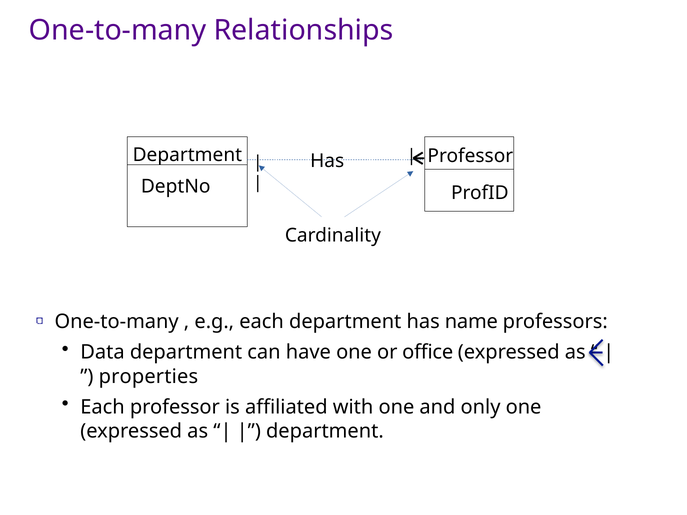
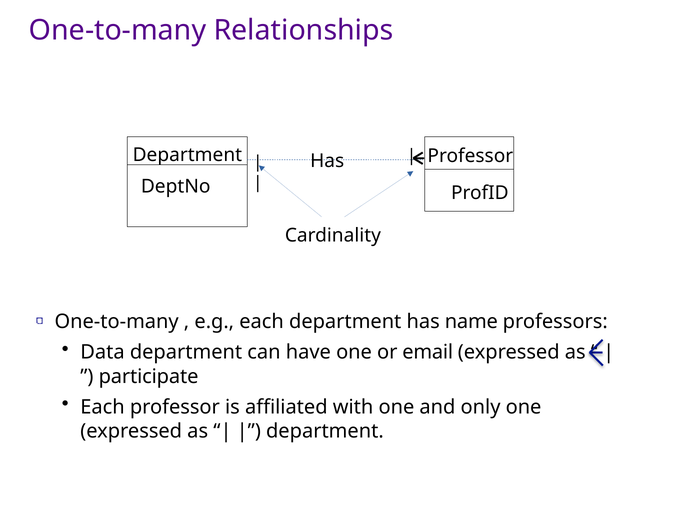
office: office -> email (428, 353)
properties: properties -> participate (149, 377)
